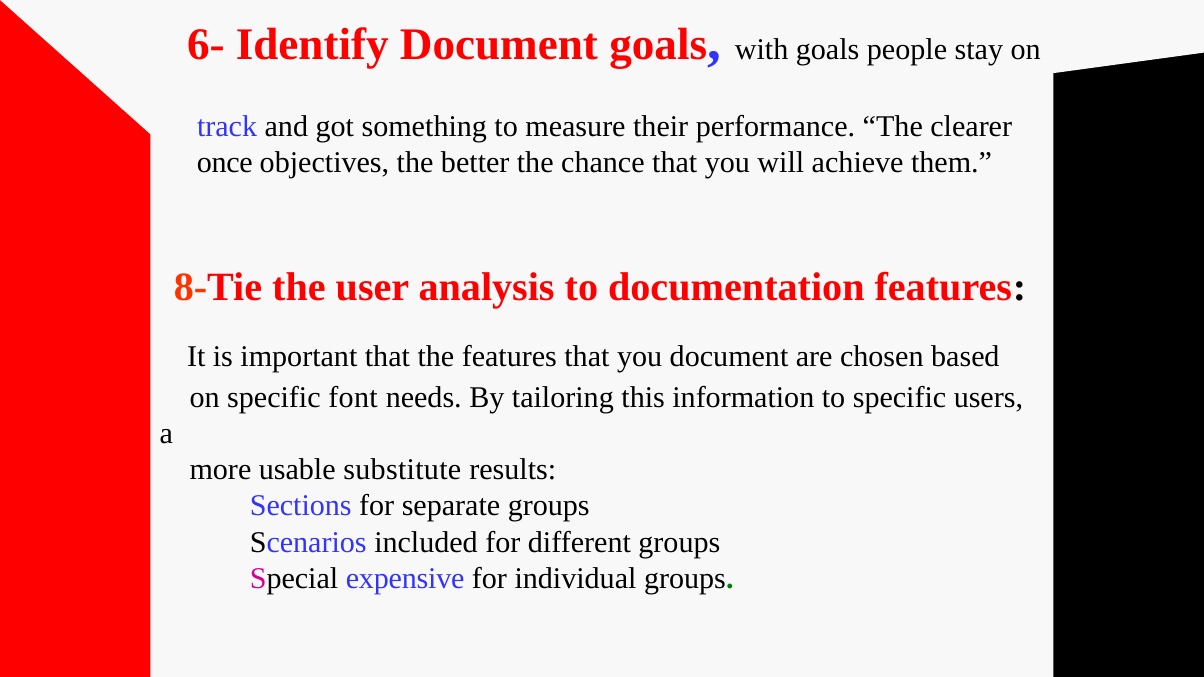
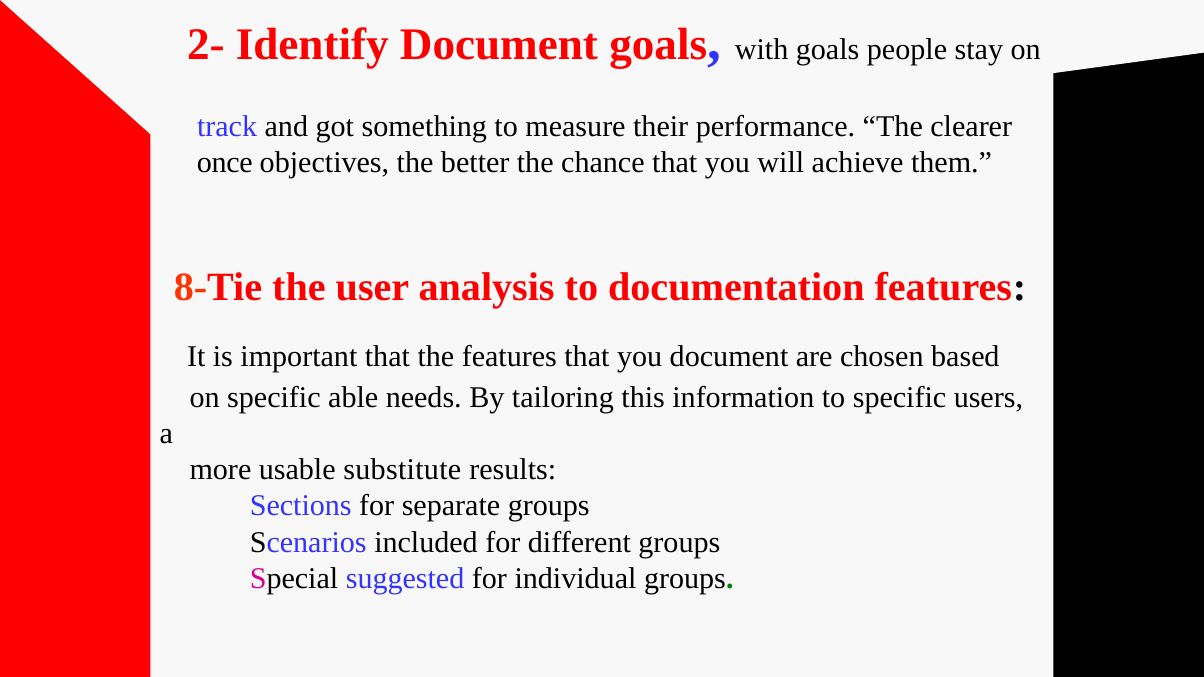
6-: 6- -> 2- (206, 45)
font: font -> able (353, 398)
expensive: expensive -> suggested (405, 578)
